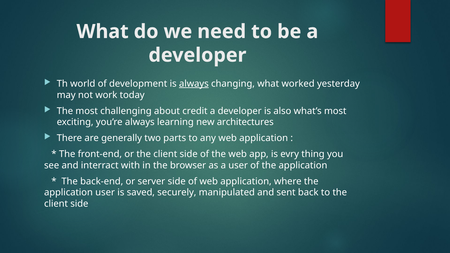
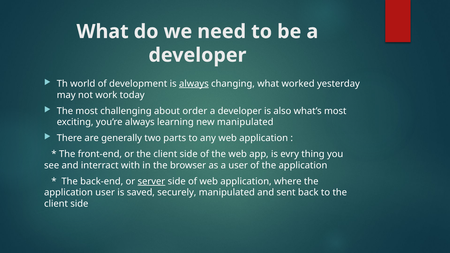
credit: credit -> order (195, 111)
new architectures: architectures -> manipulated (245, 122)
server underline: none -> present (151, 181)
